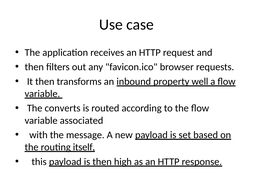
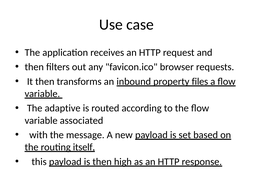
well: well -> files (200, 81)
converts: converts -> adaptive (63, 108)
